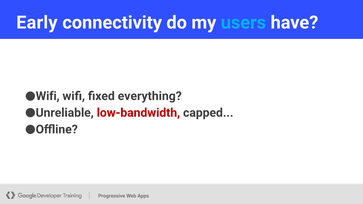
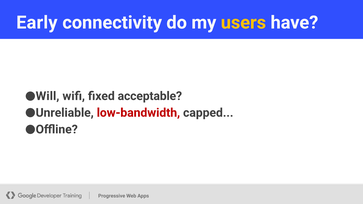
users colour: light blue -> yellow (243, 23)
Wifi: Wifi -> Will (47, 96)
everything: everything -> acceptable (150, 96)
